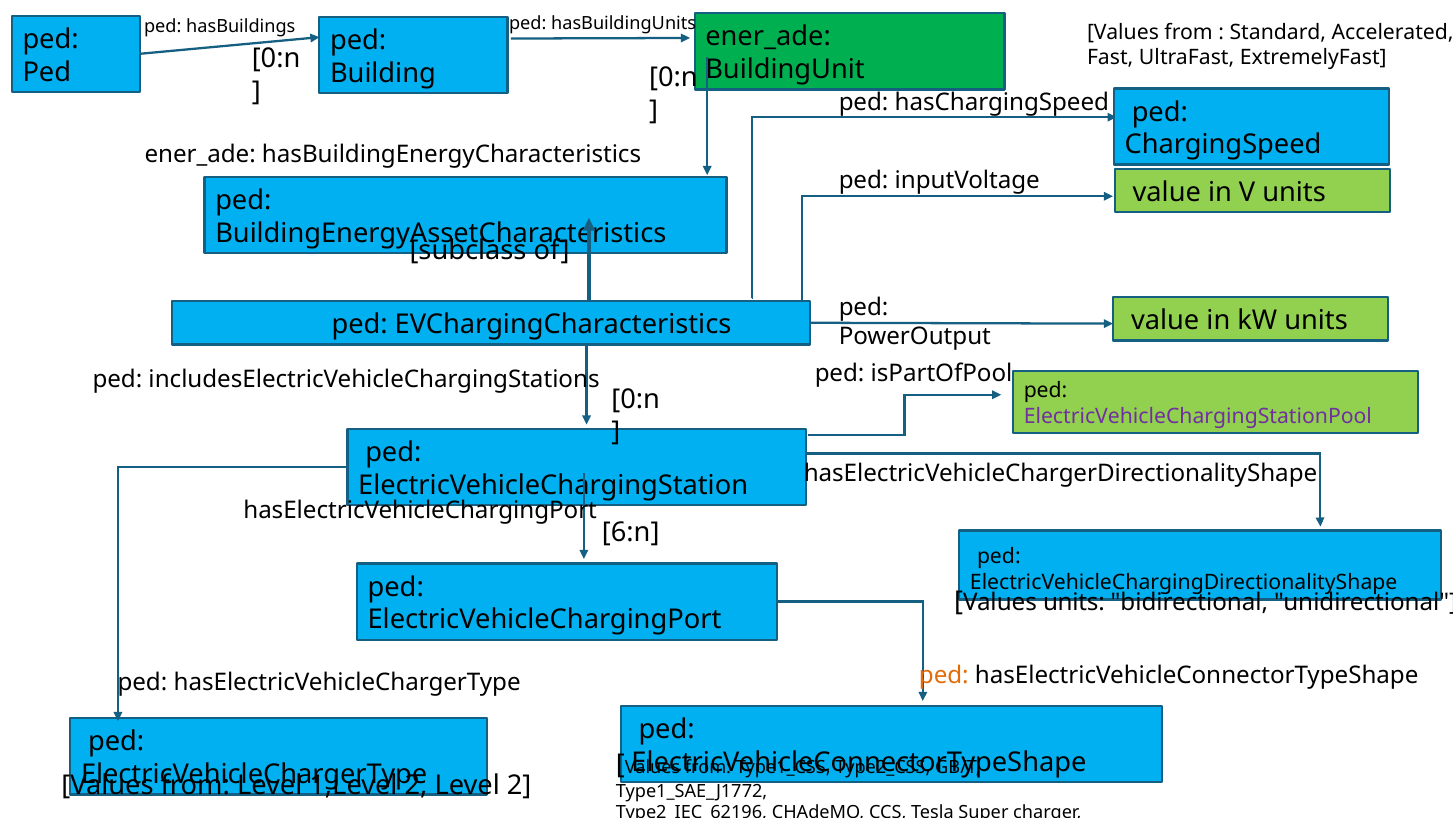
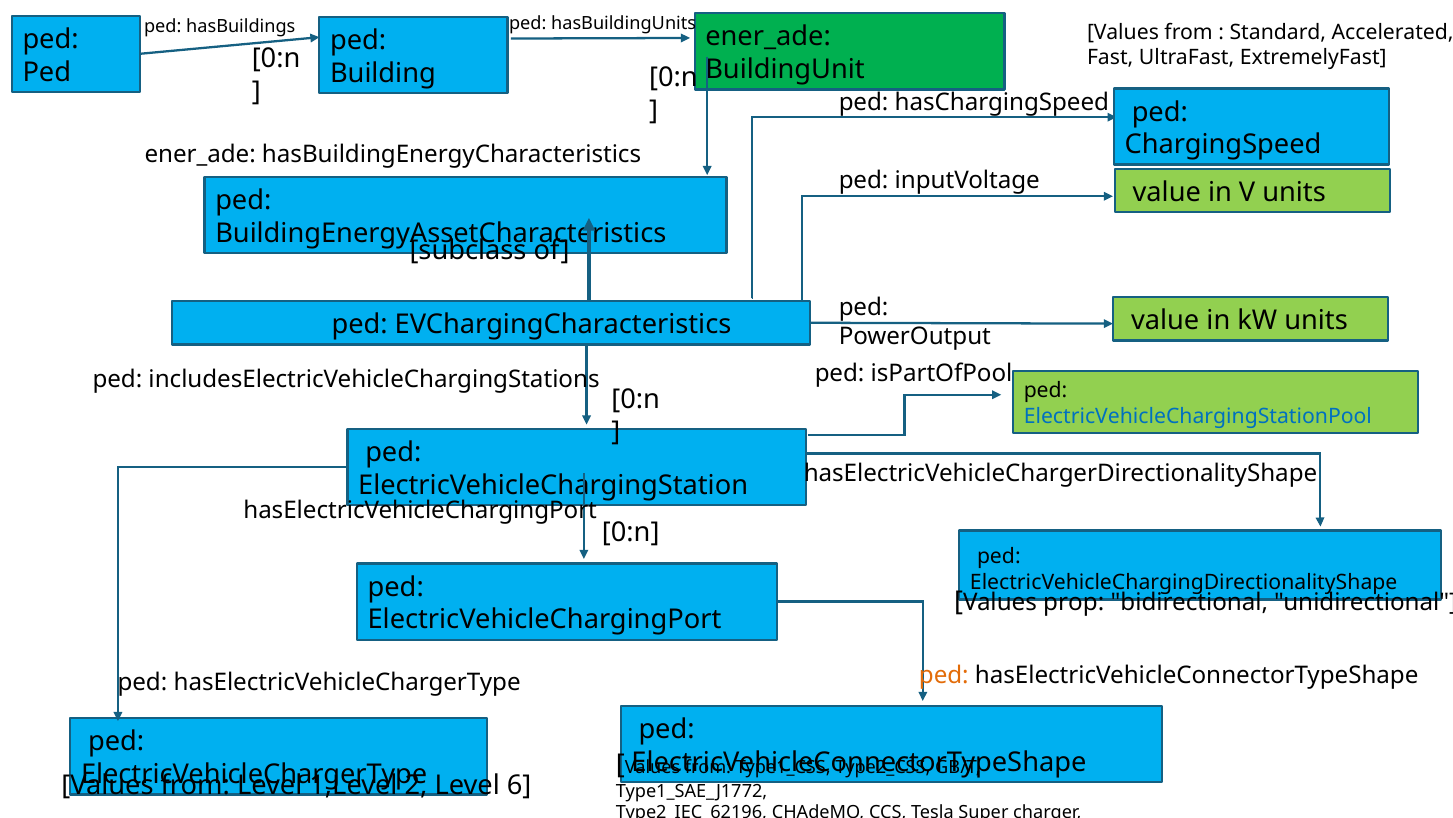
ElectricVehicleChargingStationPool colour: purple -> blue (1198, 416)
6:n: 6:n -> 0:n (631, 532)
Values units: units -> prop (1074, 602)
Level 2: 2 -> 6 (519, 785)
